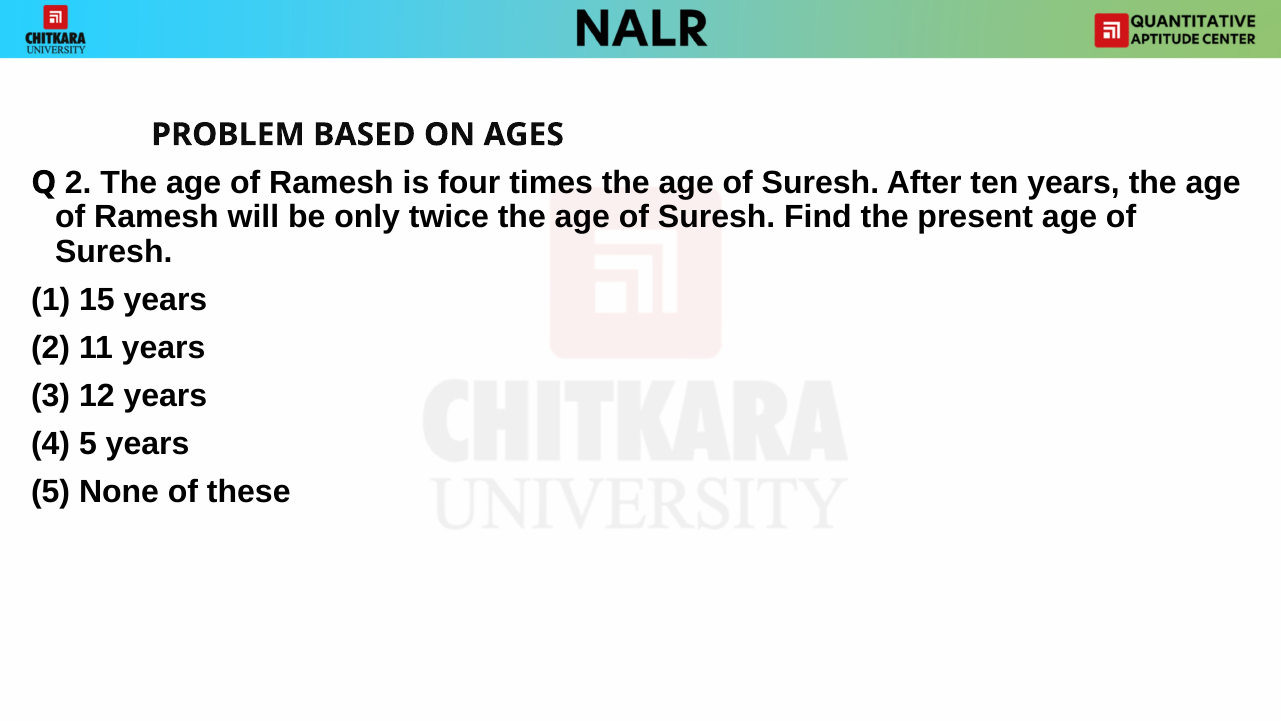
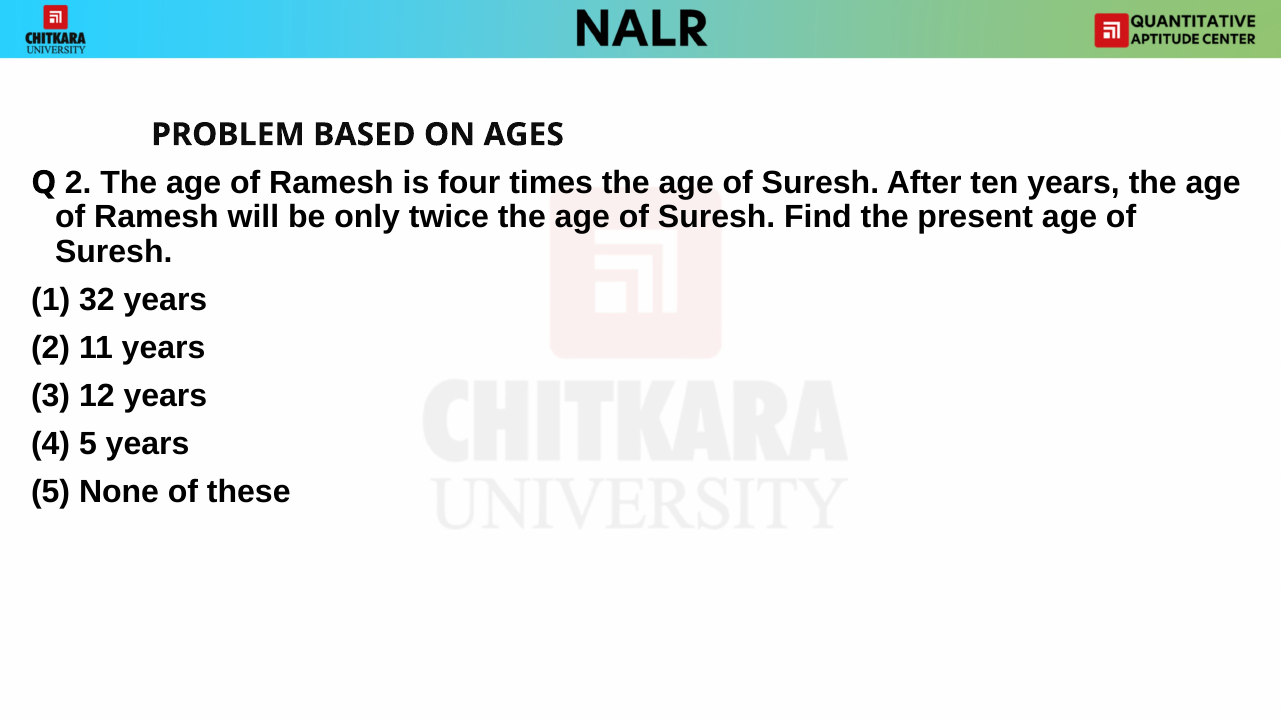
15: 15 -> 32 (97, 300)
